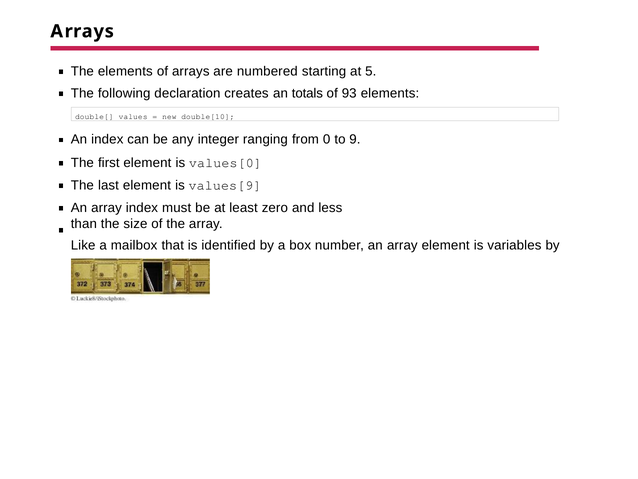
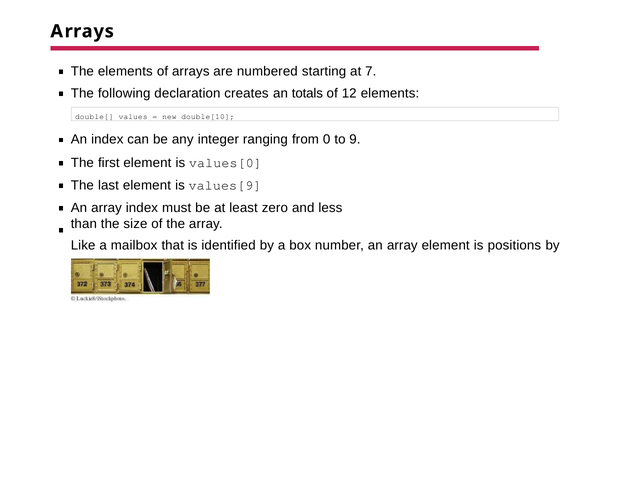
5: 5 -> 7 (371, 71)
93: 93 -> 12 (349, 93)
variables: variables -> positions (514, 245)
